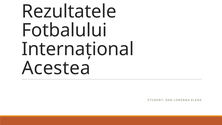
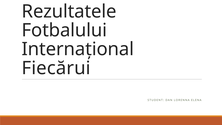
Acestea: Acestea -> Fiecărui (56, 68)
